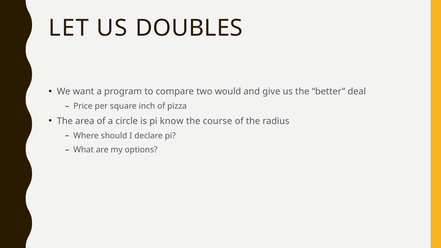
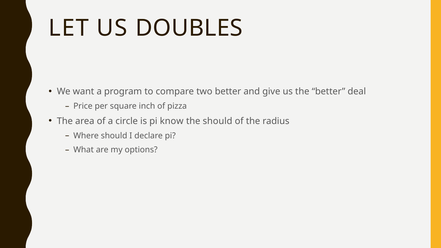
two would: would -> better (228, 92)
the course: course -> should (218, 121)
